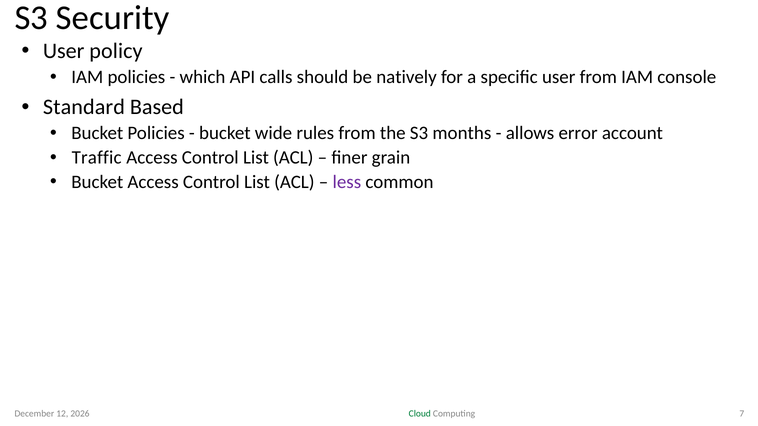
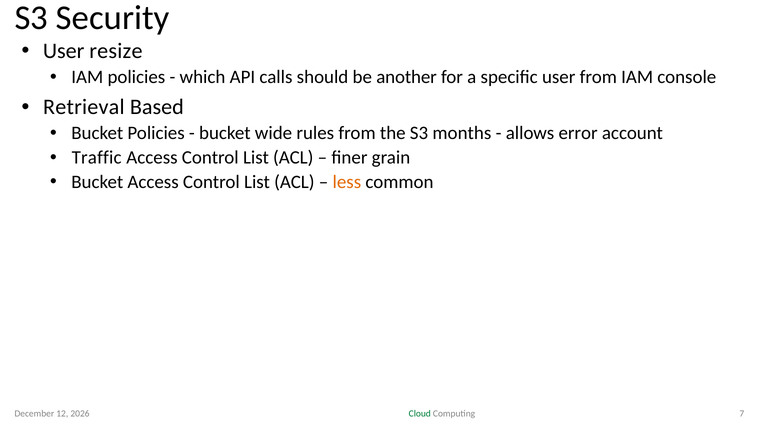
policy: policy -> resize (116, 51)
natively: natively -> another (407, 77)
Standard: Standard -> Retrieval (84, 107)
less colour: purple -> orange (347, 182)
